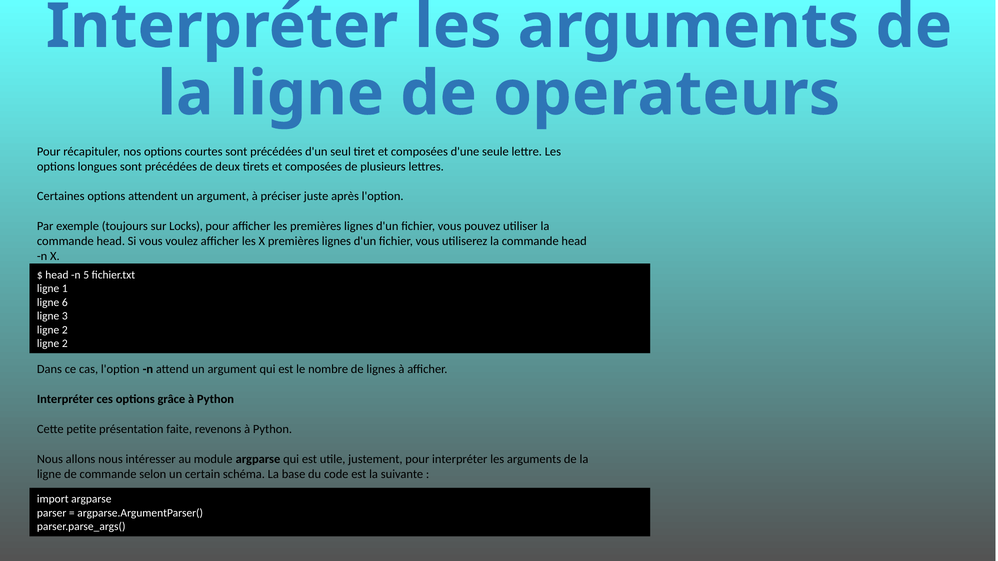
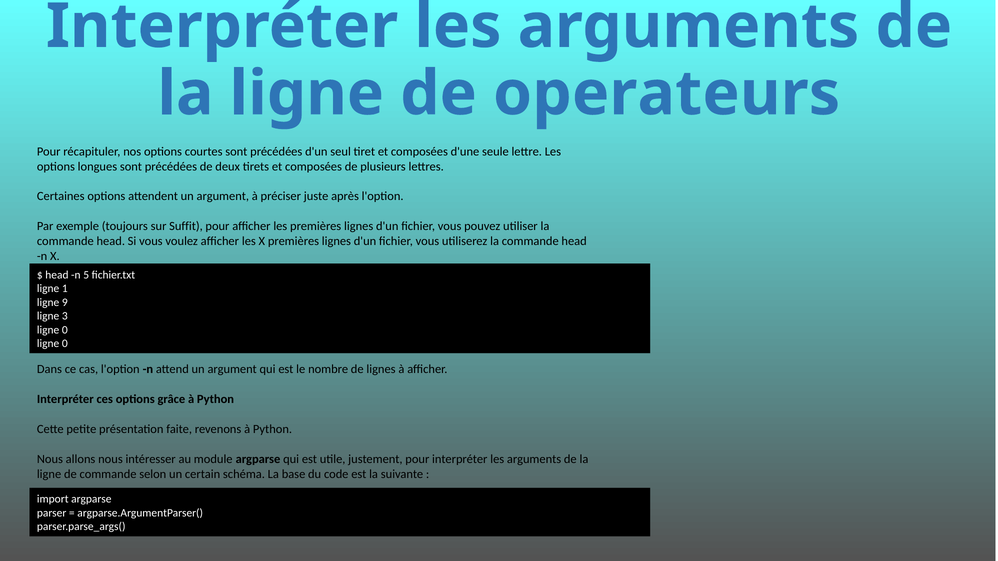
Locks: Locks -> Suffit (186, 226)
6: 6 -> 9 (65, 303)
2: 2 -> 0 (65, 330)
2: 2 -> 0 (65, 344)
